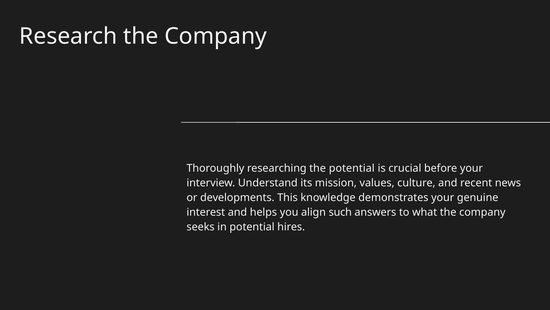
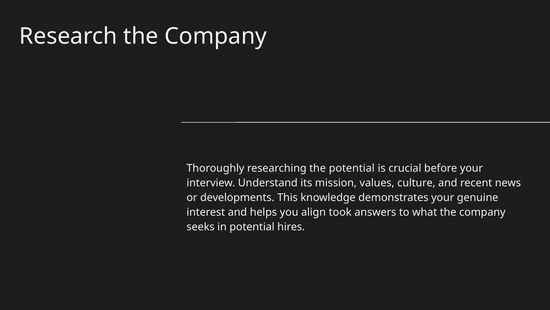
such: such -> took (340, 212)
